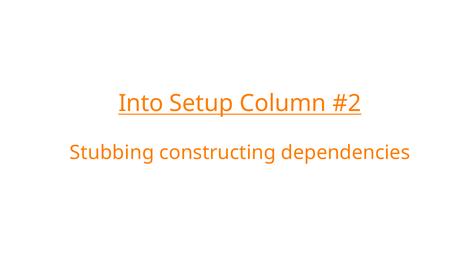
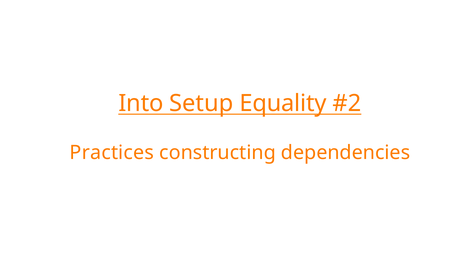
Column: Column -> Equality (283, 103)
Stubbing: Stubbing -> Practices (112, 152)
